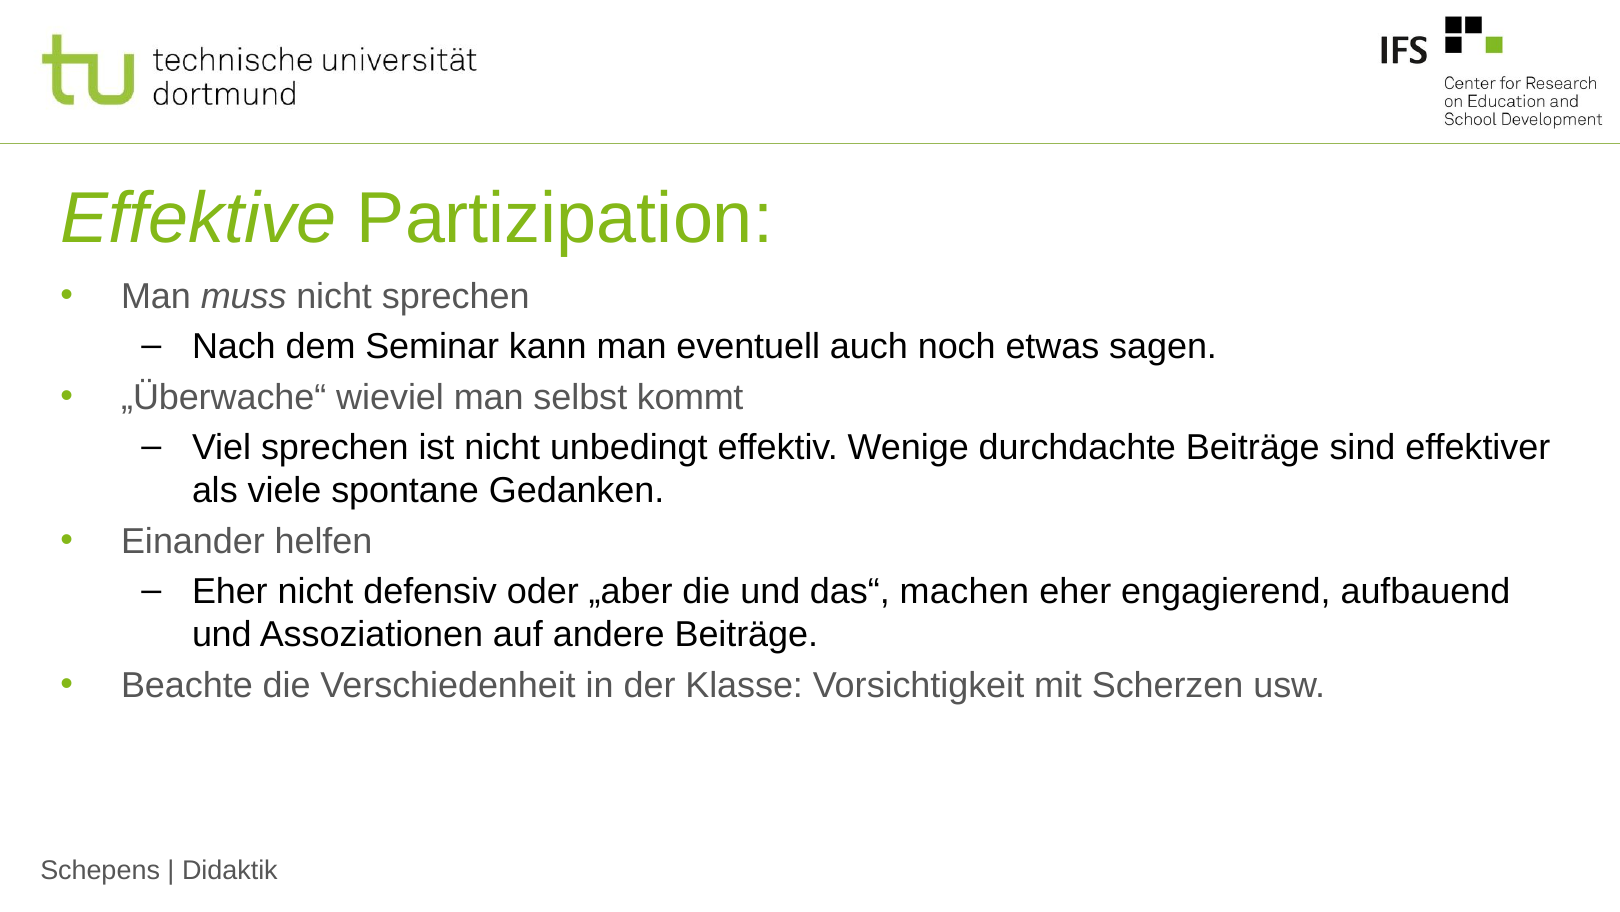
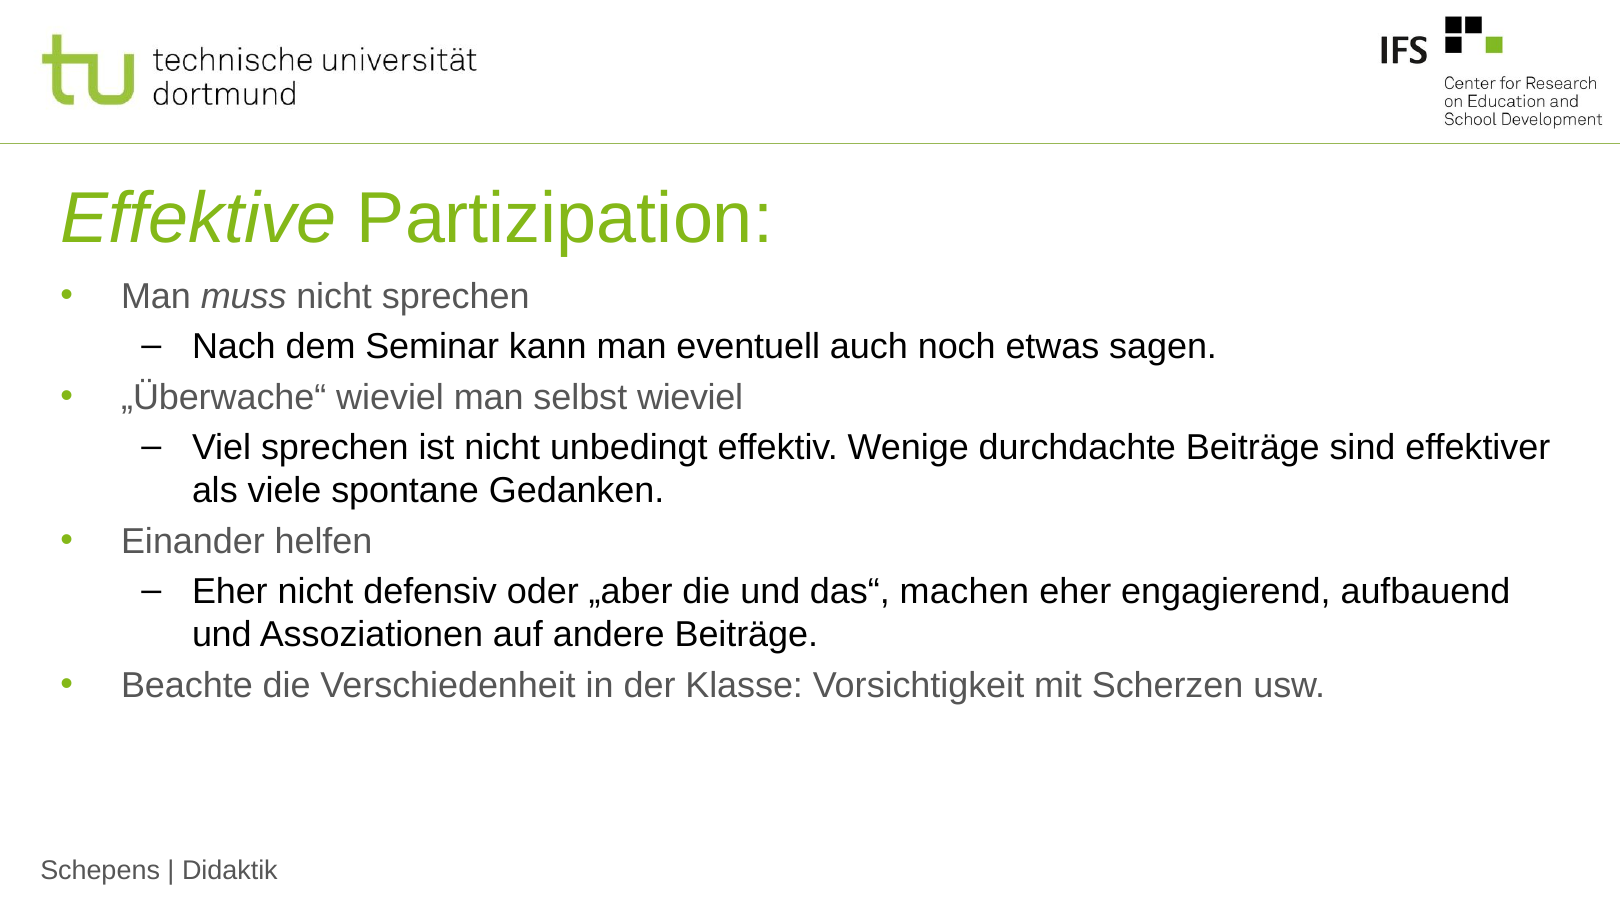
selbst kommt: kommt -> wieviel (690, 397)
